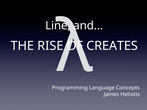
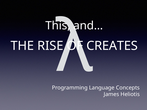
Line: Line -> This (58, 26)
